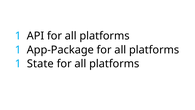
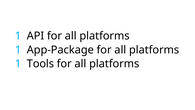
State: State -> Tools (40, 64)
